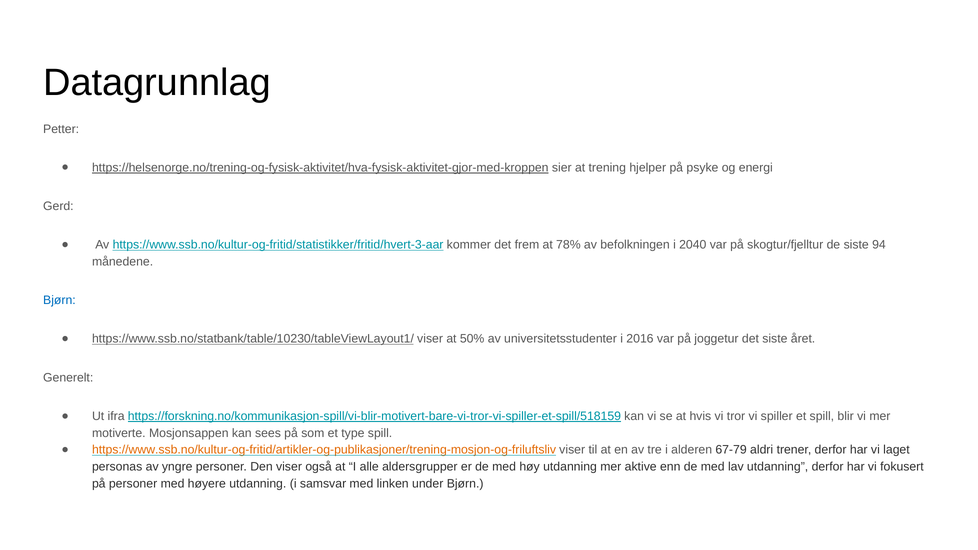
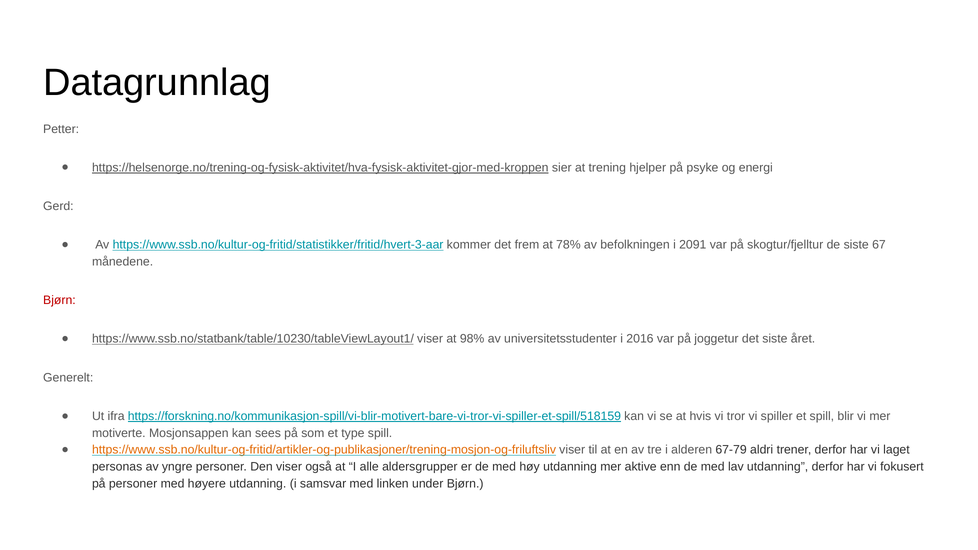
2040: 2040 -> 2091 (693, 245)
94: 94 -> 67 (879, 245)
Bjørn colour: blue -> red (59, 300)
50%: 50% -> 98% (472, 339)
